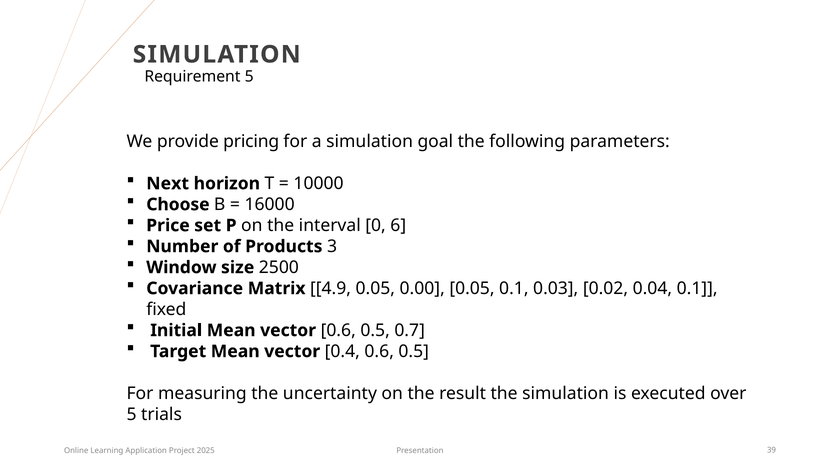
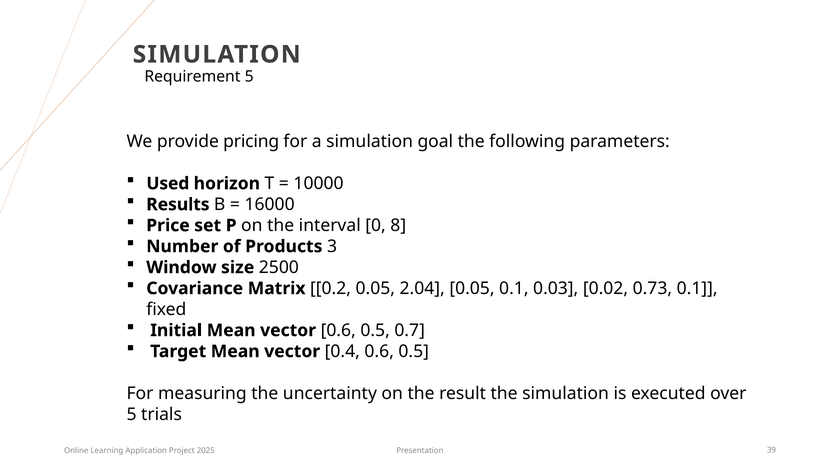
Next: Next -> Used (168, 184)
Choose: Choose -> Results (178, 205)
6: 6 -> 8 (398, 226)
4.9: 4.9 -> 0.2 (331, 289)
0.00: 0.00 -> 2.04 (422, 289)
0.04: 0.04 -> 0.73 (652, 289)
